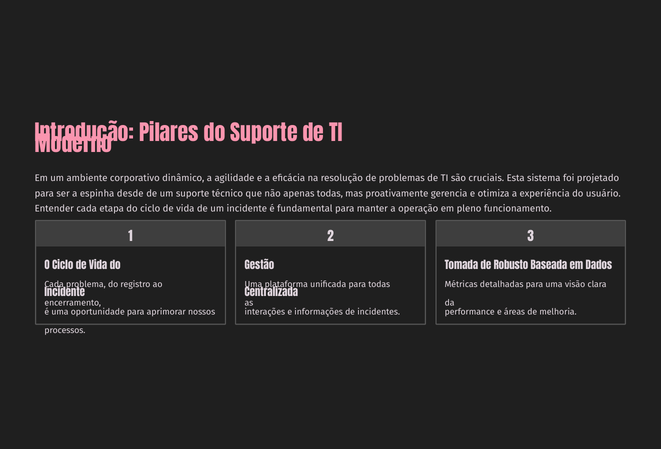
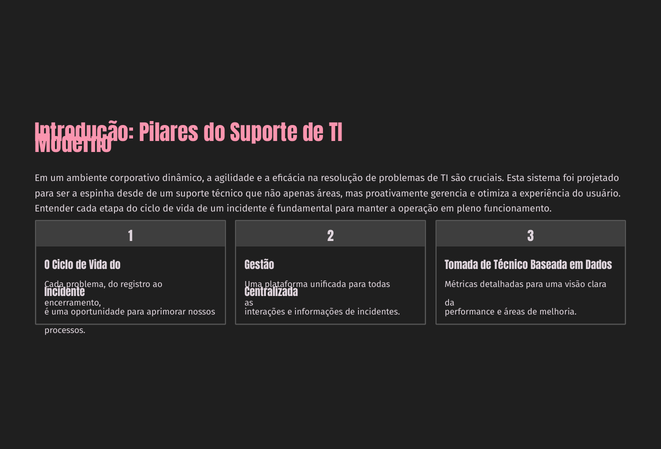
apenas todas: todas -> áreas (330, 194)
de Robusto: Robusto -> Técnico (511, 266)
